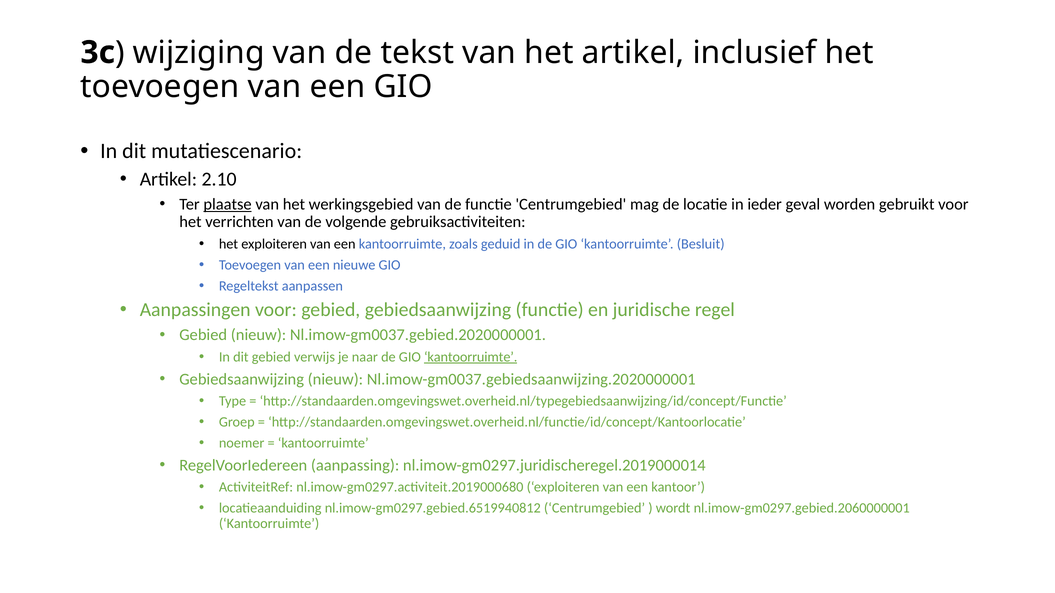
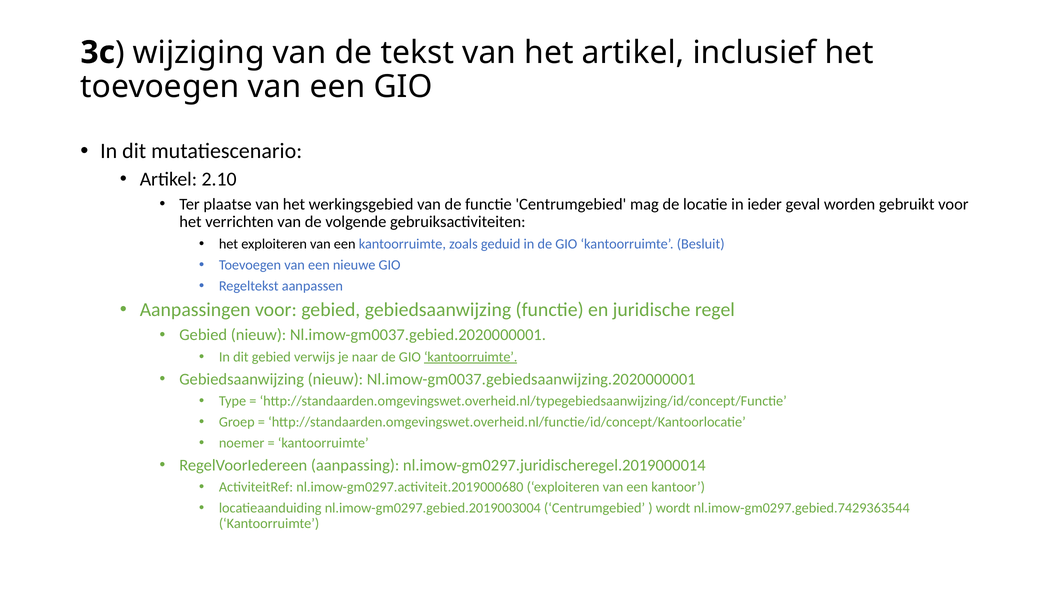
plaatse underline: present -> none (228, 204)
nl.imow-gm0297.gebied.6519940812: nl.imow-gm0297.gebied.6519940812 -> nl.imow-gm0297.gebied.2019003004 (433, 509)
nl.imow-gm0297.gebied.2060000001: nl.imow-gm0297.gebied.2060000001 -> nl.imow-gm0297.gebied.7429363544 (802, 509)
